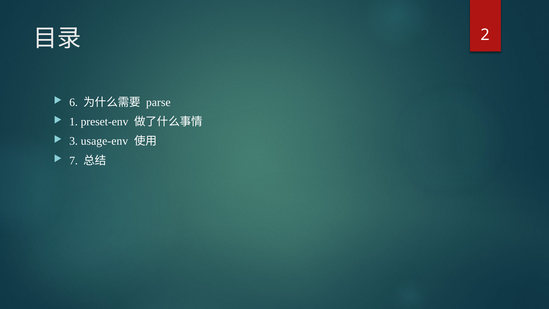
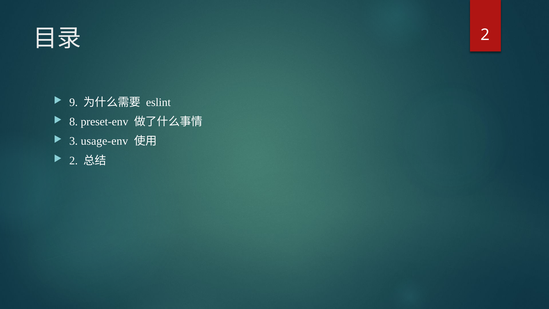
6: 6 -> 9 (74, 102)
parse: parse -> eslint (158, 102)
1: 1 -> 8 (74, 122)
7: 7 -> 2 (74, 161)
